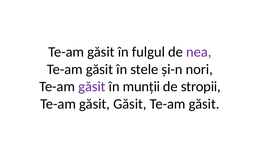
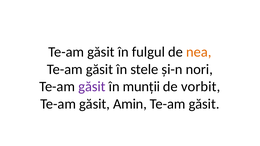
nea colour: purple -> orange (199, 52)
stropii: stropii -> vorbit (201, 87)
găsit Găsit: Găsit -> Amin (130, 104)
